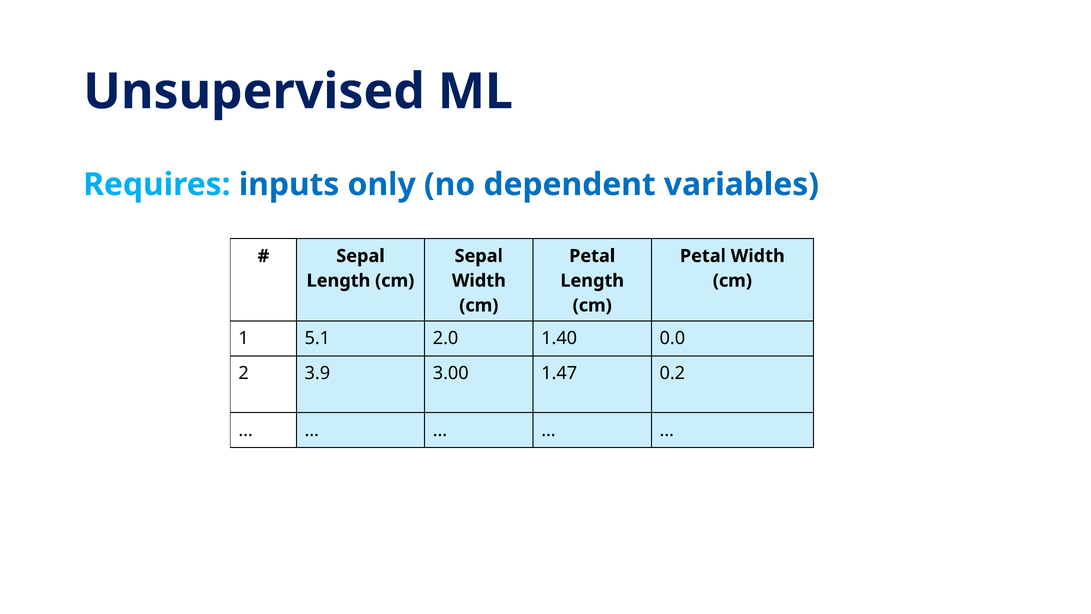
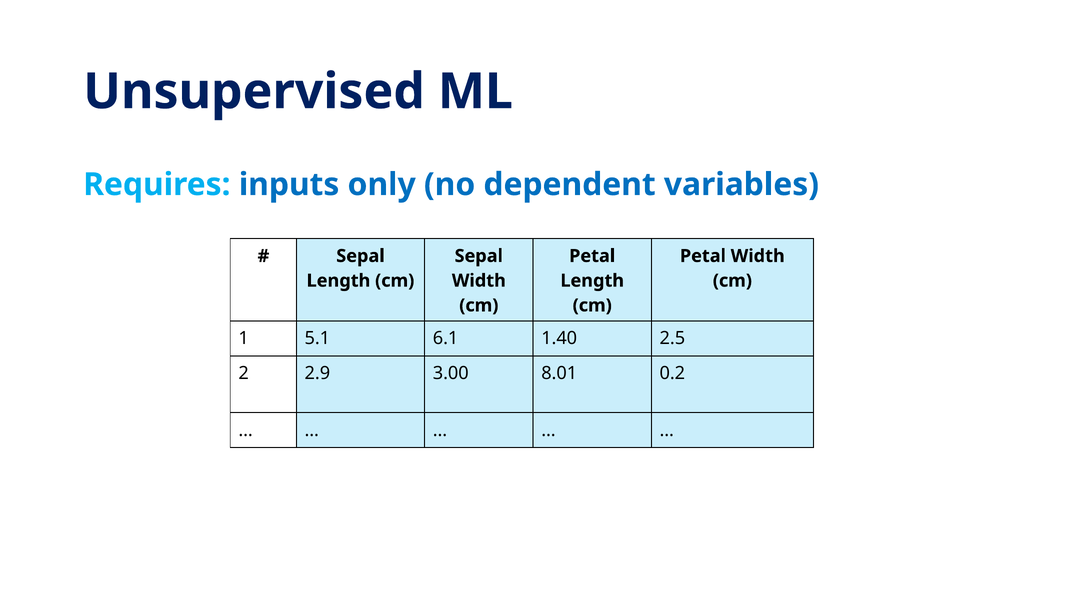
2.0: 2.0 -> 6.1 (446, 338)
0.0: 0.0 -> 2.5 (672, 338)
3.9: 3.9 -> 2.9 (317, 373)
1.47: 1.47 -> 8.01 (559, 373)
